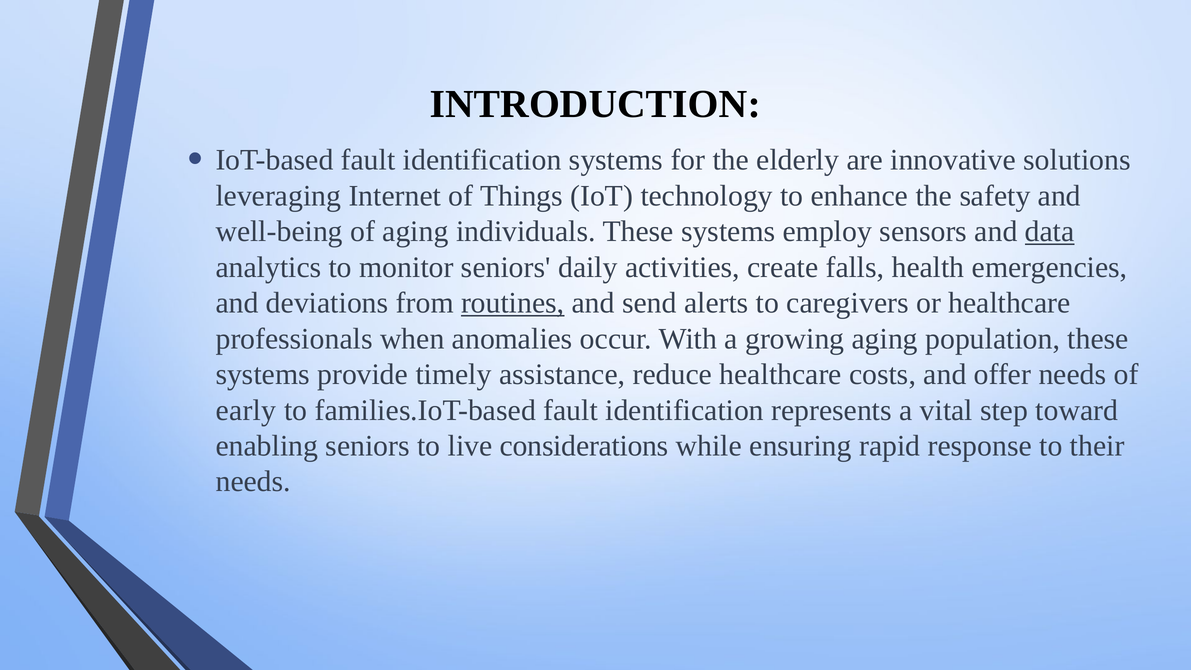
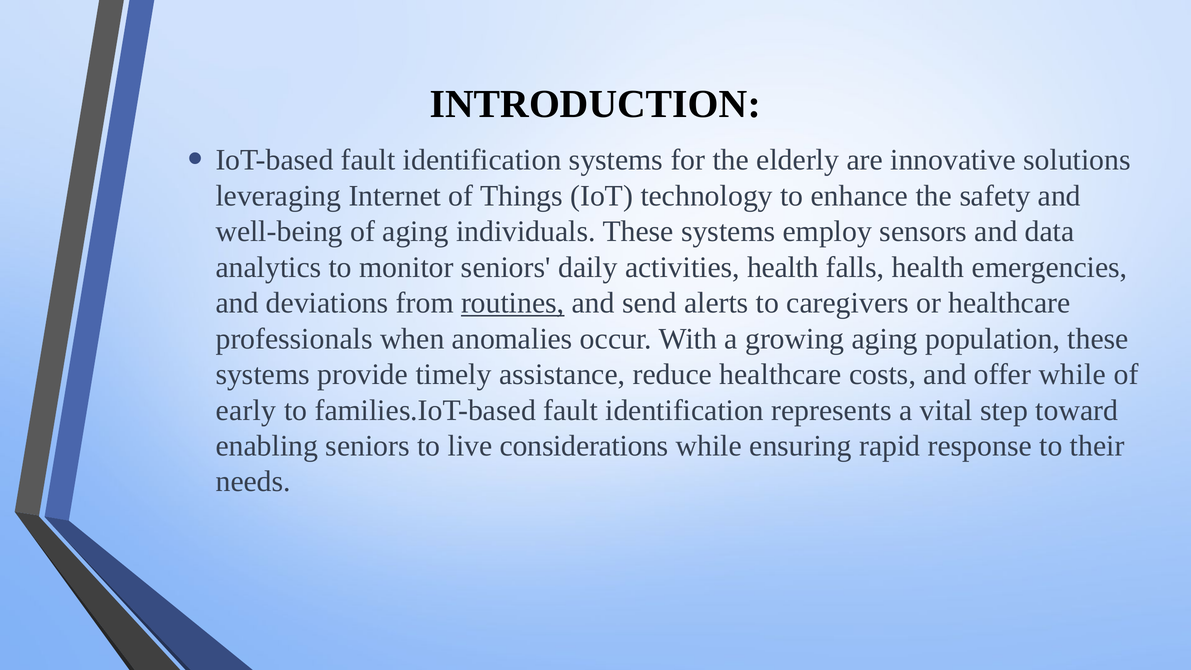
data underline: present -> none (1050, 231)
activities create: create -> health (783, 267)
offer needs: needs -> while (1072, 374)
